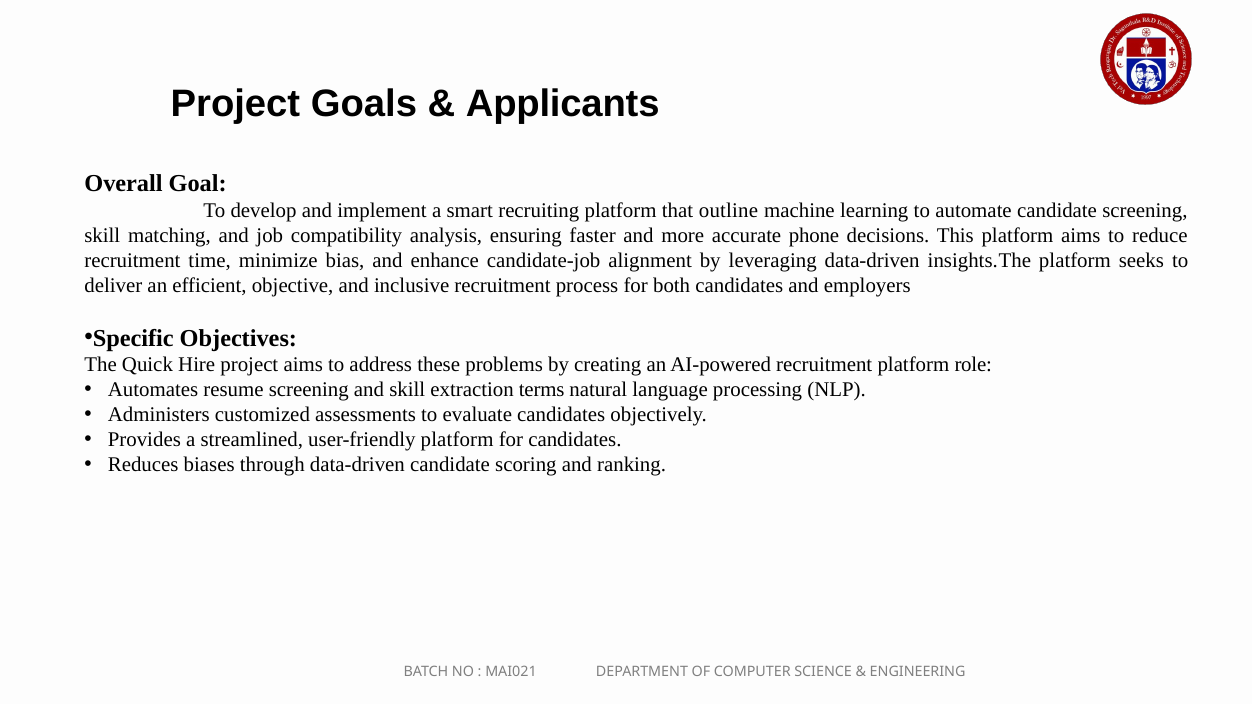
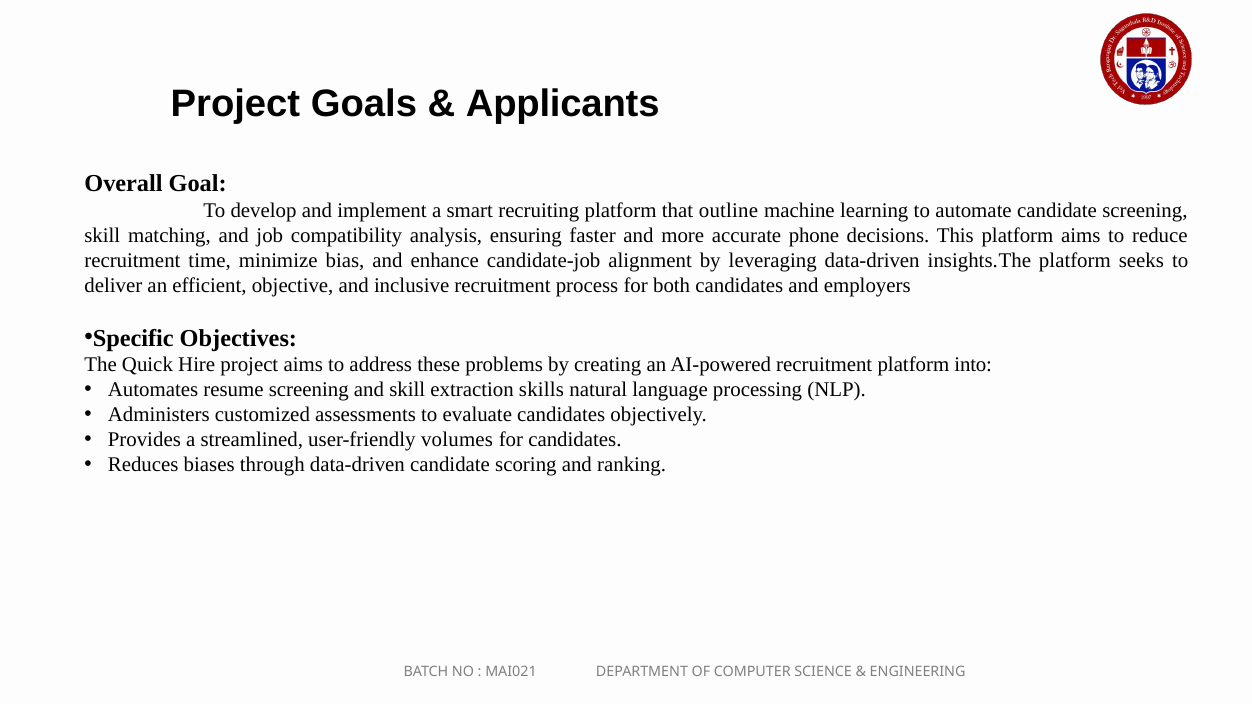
role: role -> into (973, 365)
terms: terms -> skills (541, 390)
user-friendly platform: platform -> volumes (457, 440)
